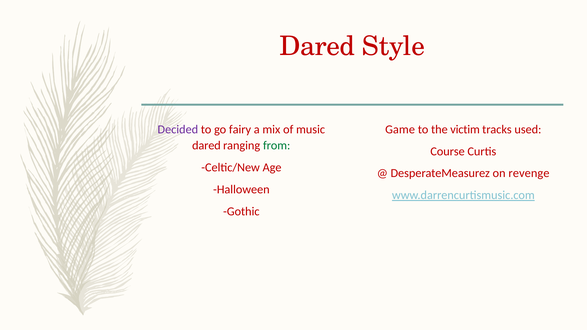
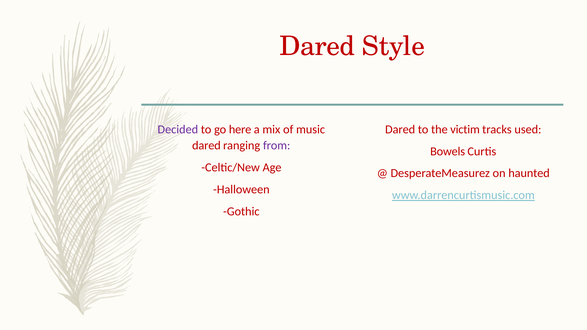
fairy: fairy -> here (240, 129)
Game: Game -> Dared (400, 129)
from colour: green -> purple (277, 146)
Course: Course -> Bowels (448, 151)
revenge: revenge -> haunted (529, 173)
